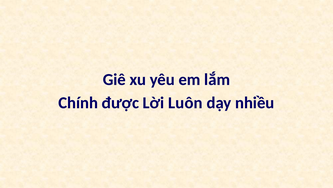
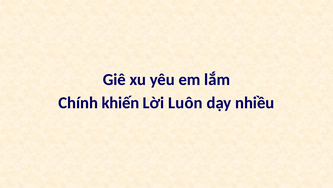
được: được -> khiến (120, 103)
